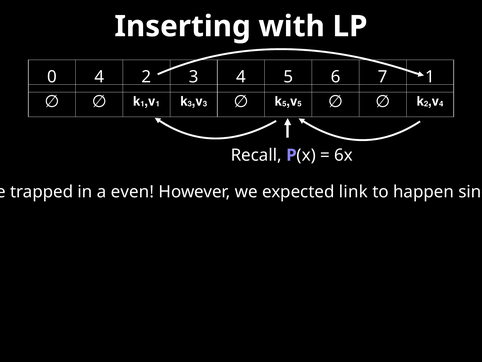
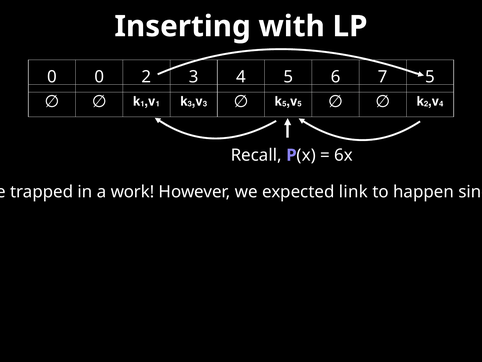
0 4: 4 -> 0 (99, 77)
1: 1 -> 5 (430, 77)
even: even -> work (132, 192)
